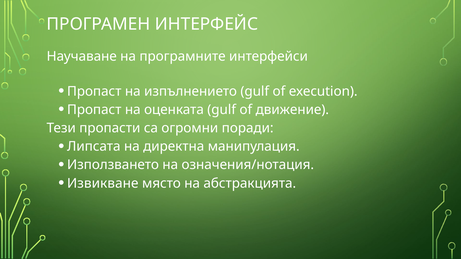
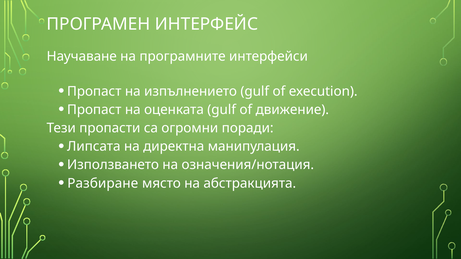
Извикване: Извикване -> Разбиране (103, 183)
